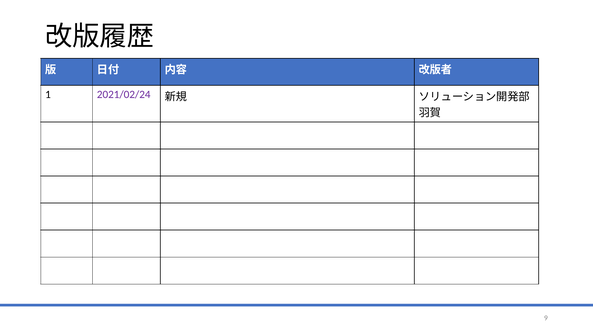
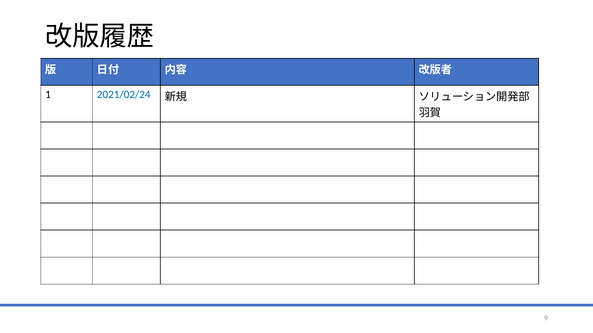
2021/02/24 colour: purple -> blue (124, 95)
